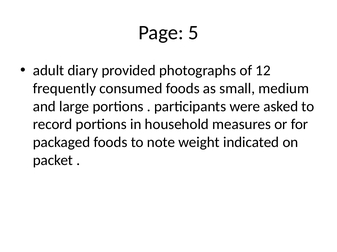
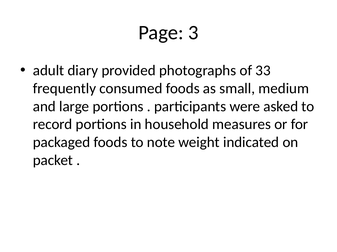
5: 5 -> 3 (193, 33)
12: 12 -> 33 (263, 71)
